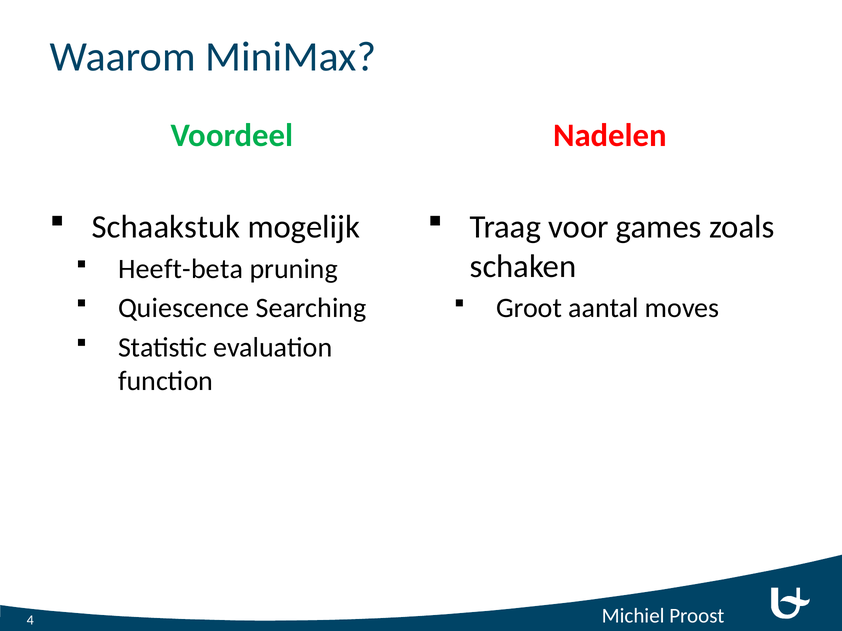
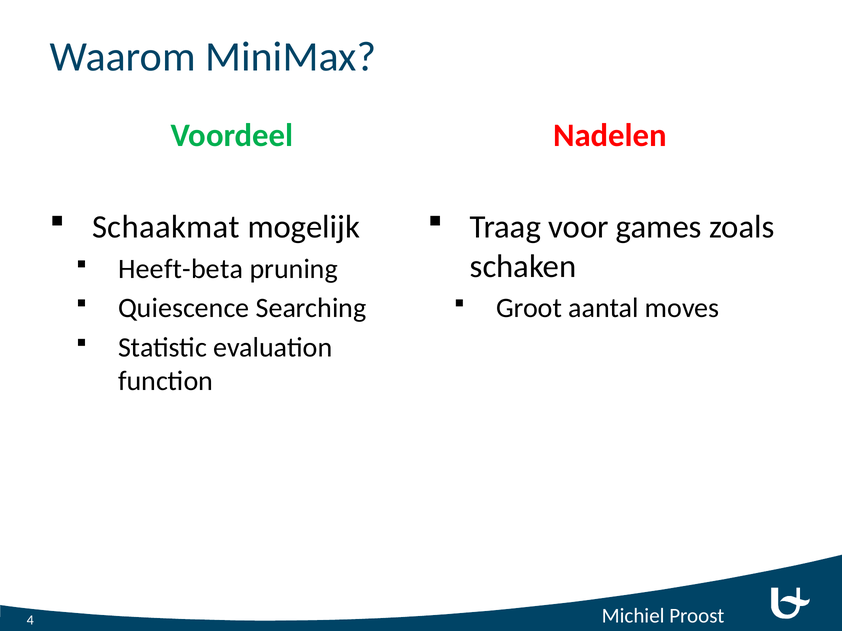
Schaakstuk: Schaakstuk -> Schaakmat (166, 227)
